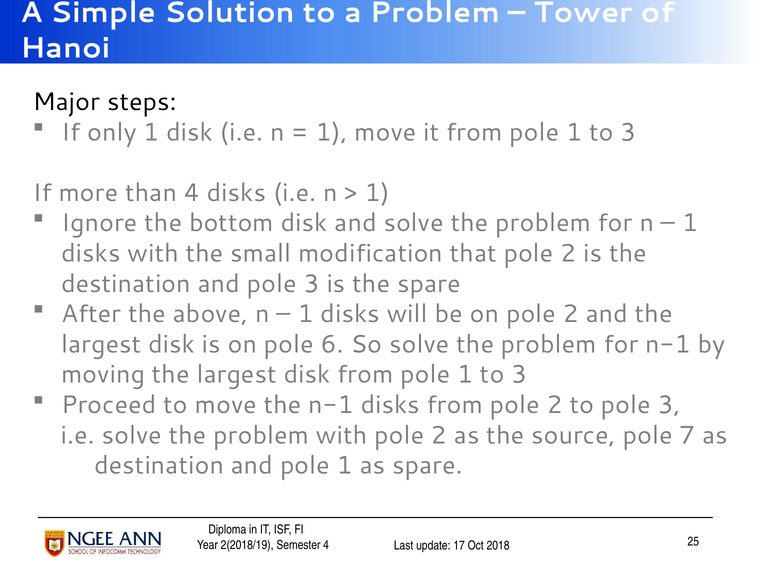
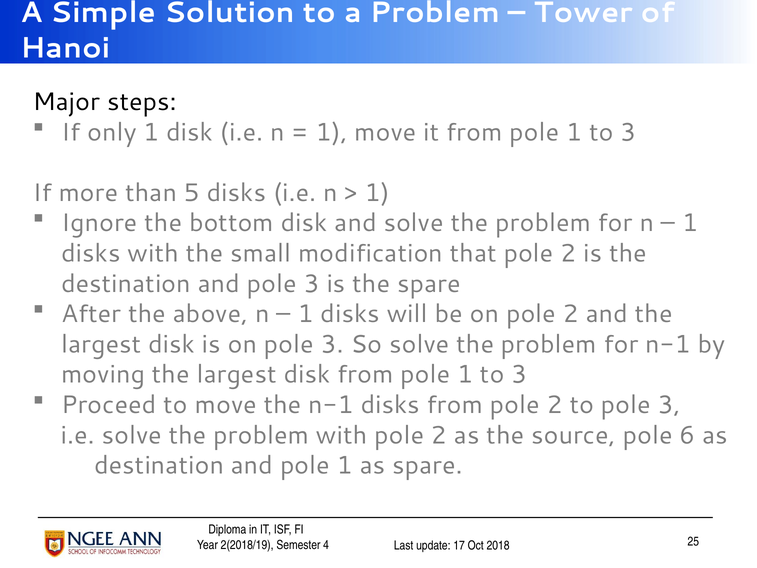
than 4: 4 -> 5 (192, 193)
on pole 6: 6 -> 3 (332, 344)
7: 7 -> 6 (687, 435)
